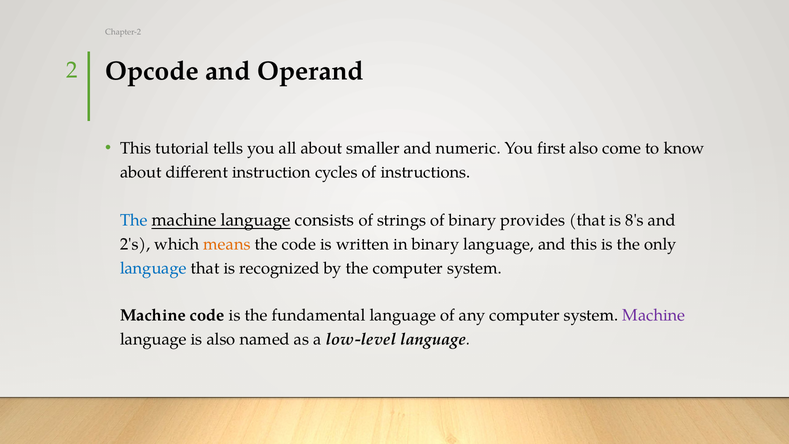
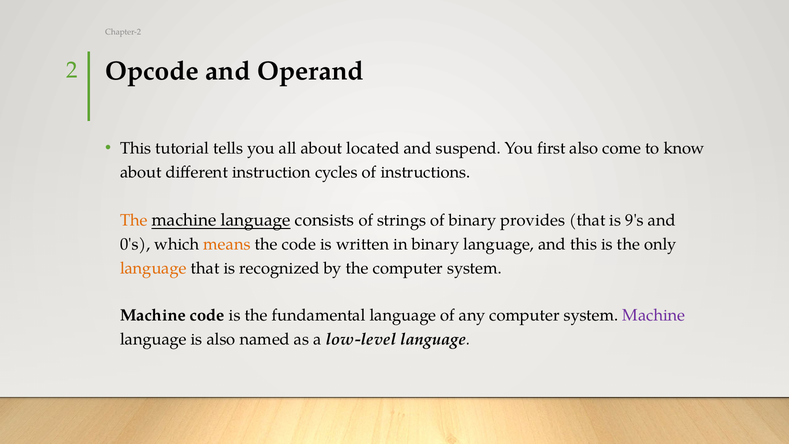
smaller: smaller -> located (373, 148)
numeric: numeric -> suspend (468, 148)
The colour: blue -> orange (134, 220)
8's: 8's -> 9's (635, 220)
2's: 2's -> 0's (135, 244)
language colour: blue -> orange (153, 268)
